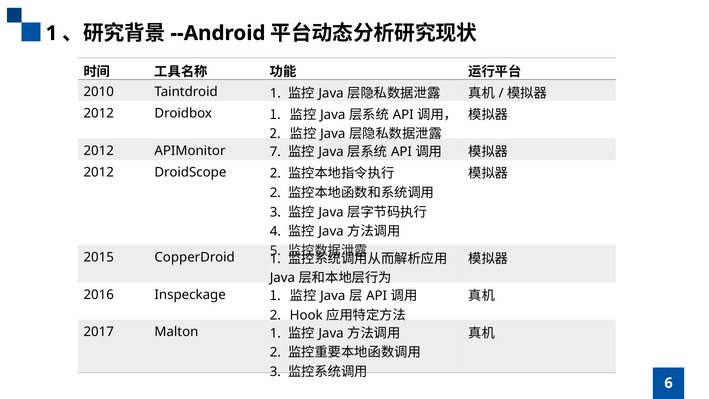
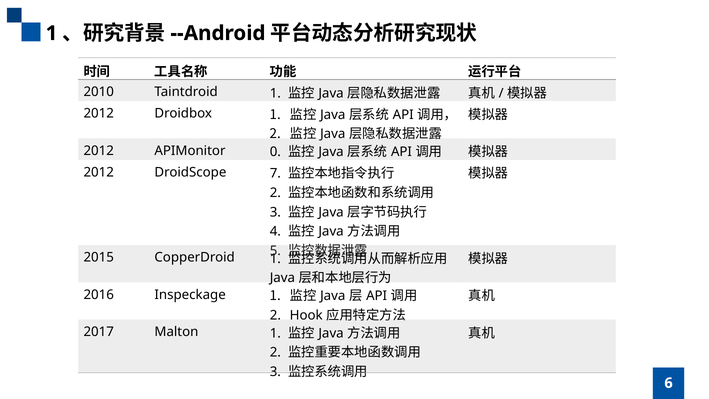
7: 7 -> 0 (275, 152)
DroidScope 2: 2 -> 7 (275, 174)
